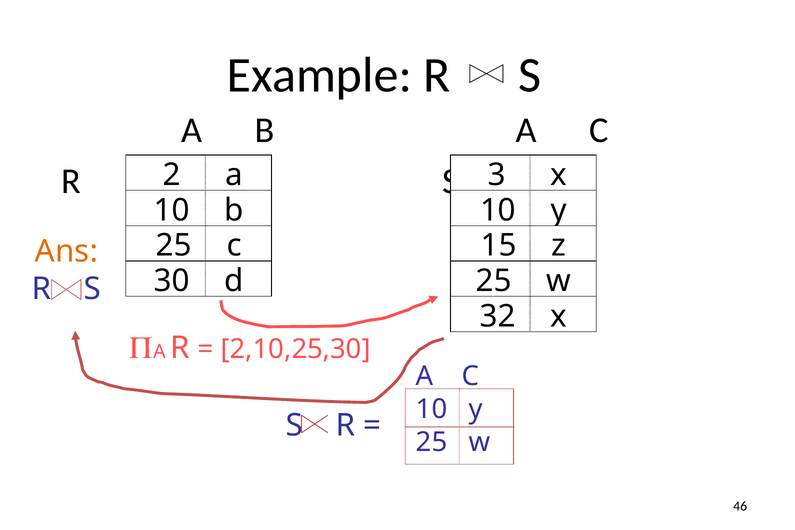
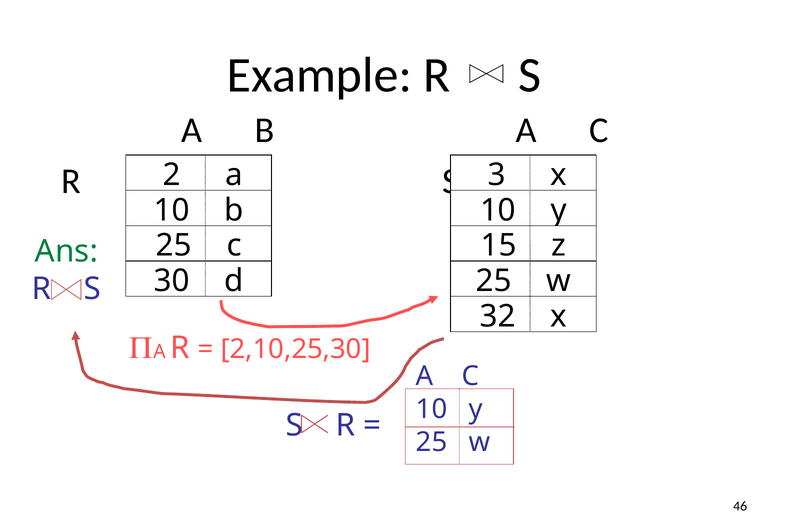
Ans colour: orange -> green (66, 251)
